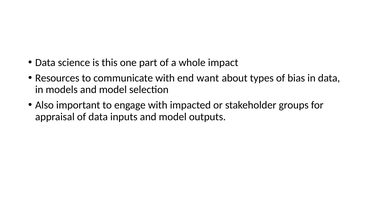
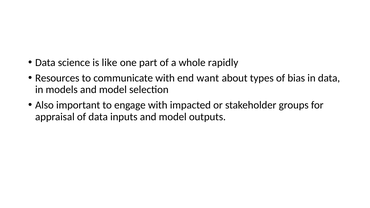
this: this -> like (110, 63)
impact: impact -> rapidly (223, 63)
